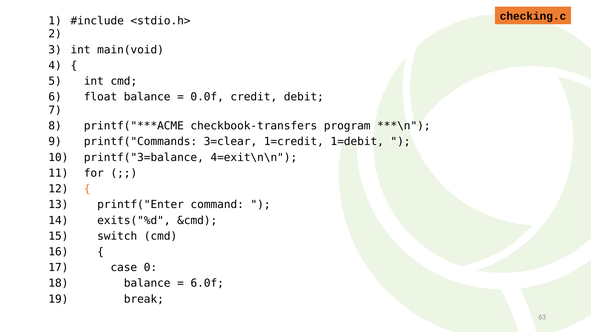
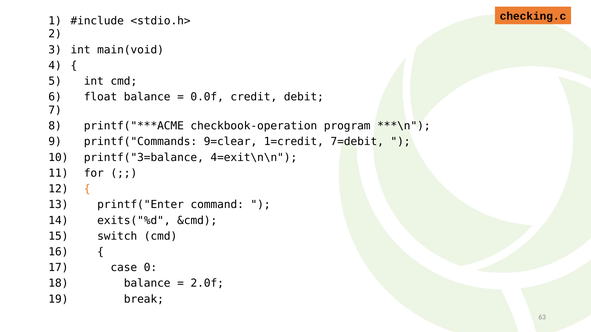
checkbook-transfers: checkbook-transfers -> checkbook-operation (254, 126)
3=clear: 3=clear -> 9=clear (230, 142)
1=debit: 1=debit -> 7=debit (357, 142)
6.0f: 6.0f -> 2.0f (207, 284)
